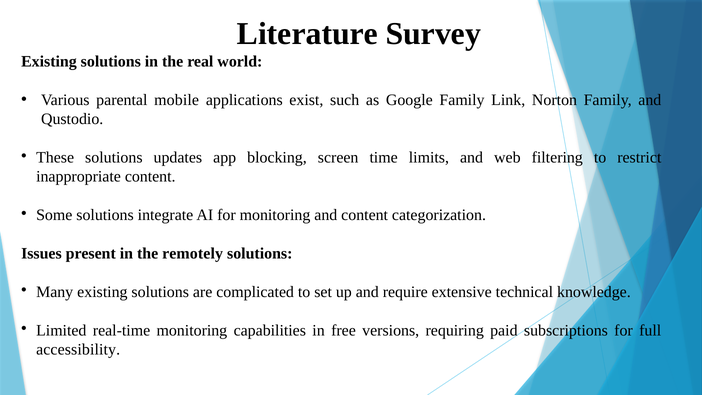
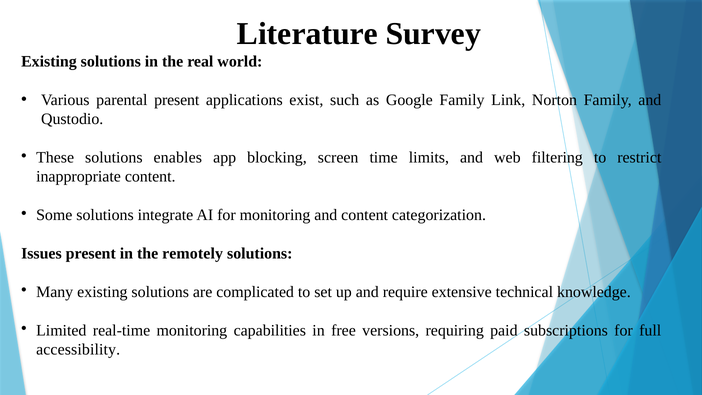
parental mobile: mobile -> present (177, 100)
updates: updates -> enables (178, 157)
